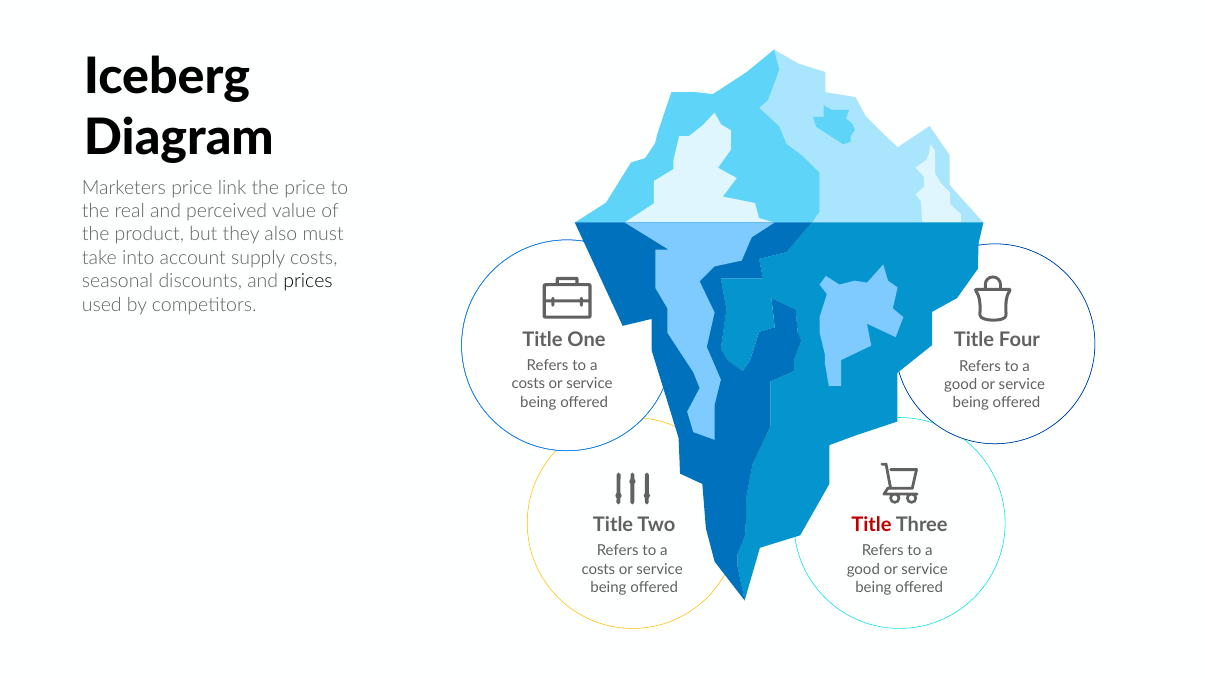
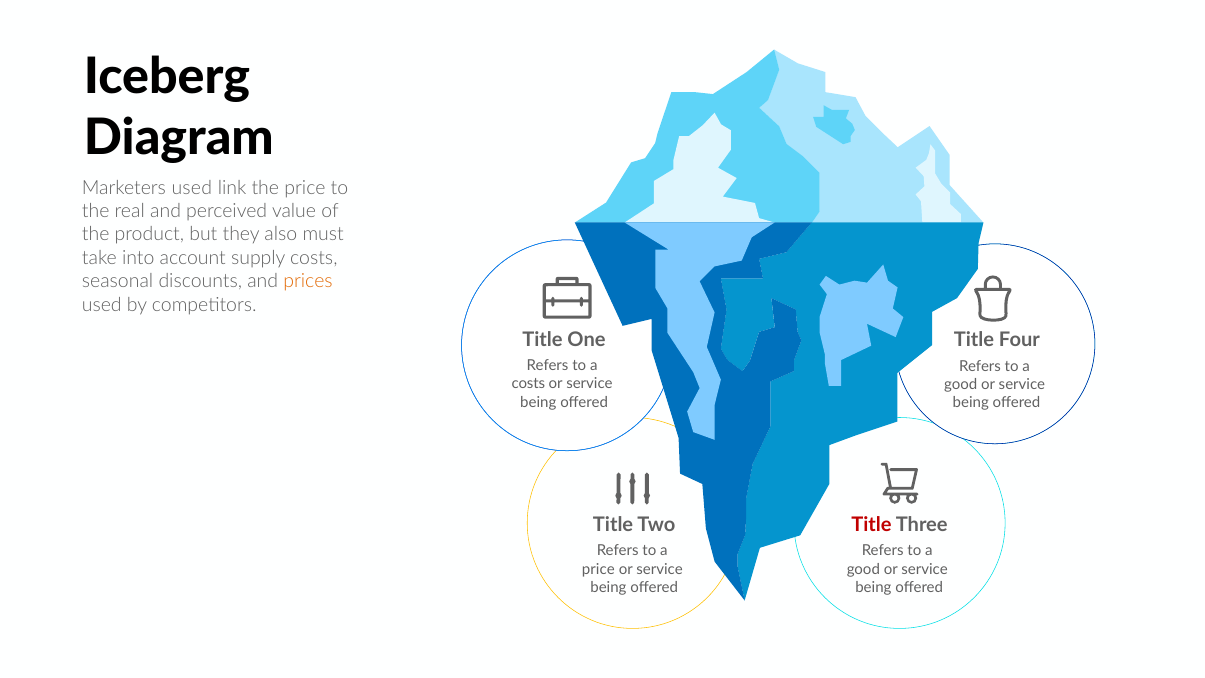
Marketers price: price -> used (192, 188)
prices colour: black -> orange (308, 281)
costs: costs -> price (598, 569)
